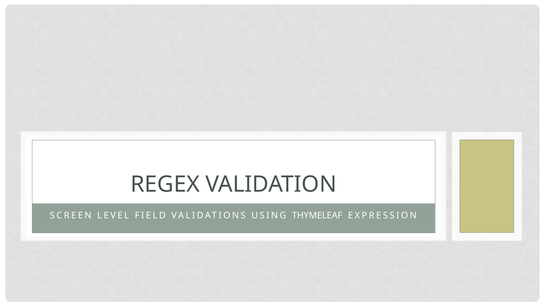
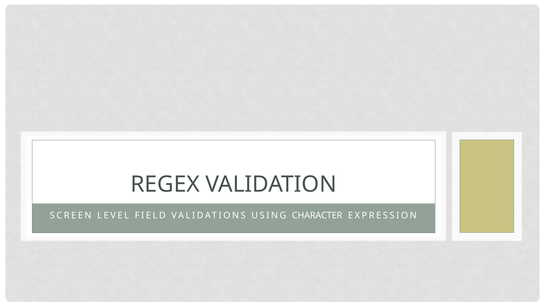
THYMELEAF: THYMELEAF -> CHARACTER (317, 216)
